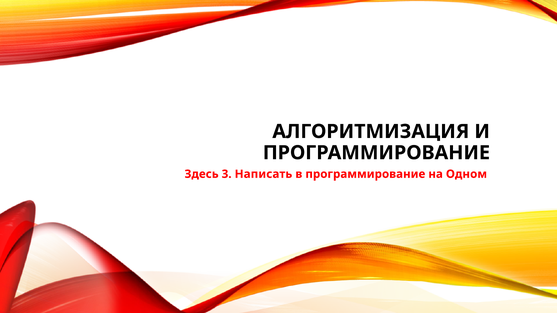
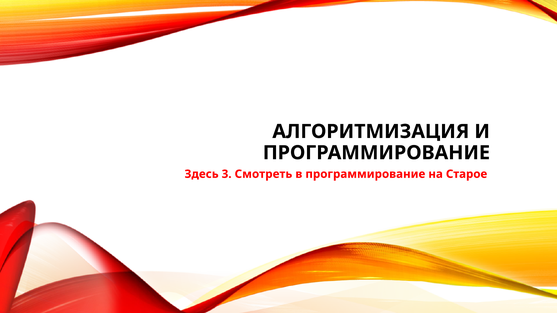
Написать: Написать -> Смотреть (263, 174)
Одном: Одном -> Старое (467, 174)
